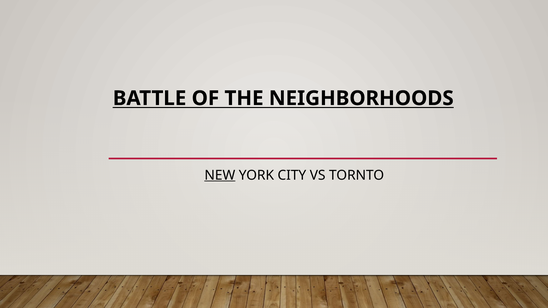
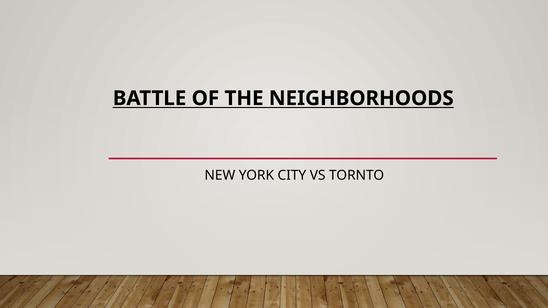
NEW underline: present -> none (220, 175)
